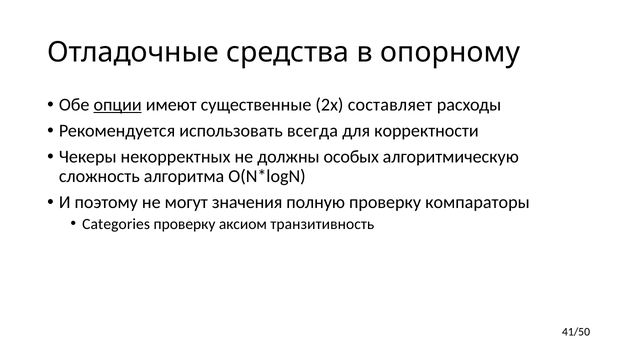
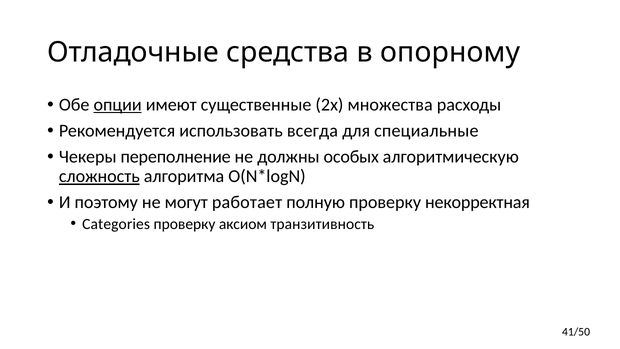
составляет: составляет -> множества (390, 105)
корректности: корректности -> специальные (426, 131)
некорректных: некорректных -> переполнение (176, 157)
сложность underline: none -> present (99, 176)
значения: значения -> работает (247, 202)
компараторы: компараторы -> некорректная (478, 202)
